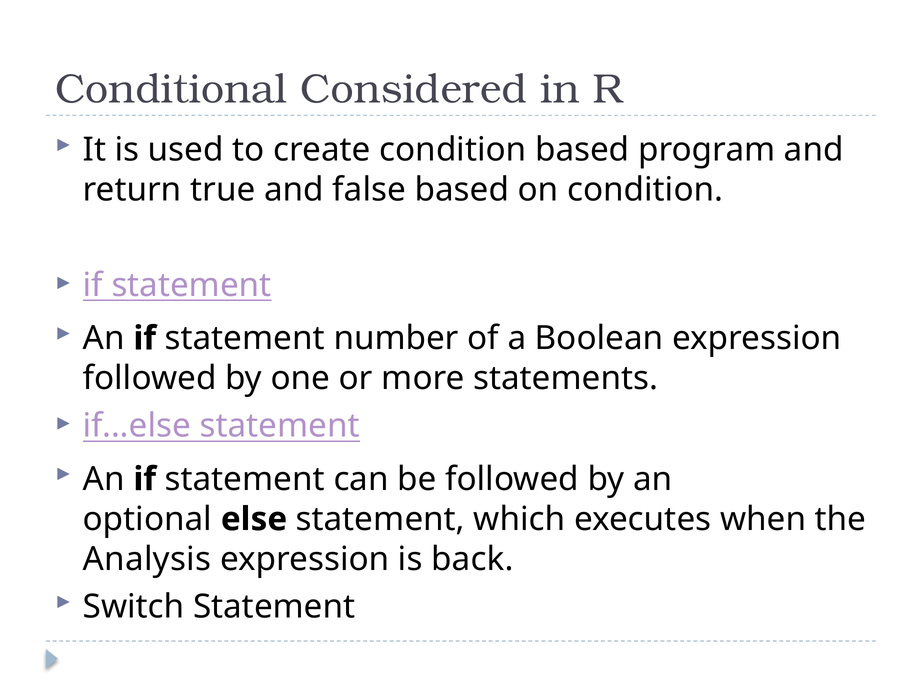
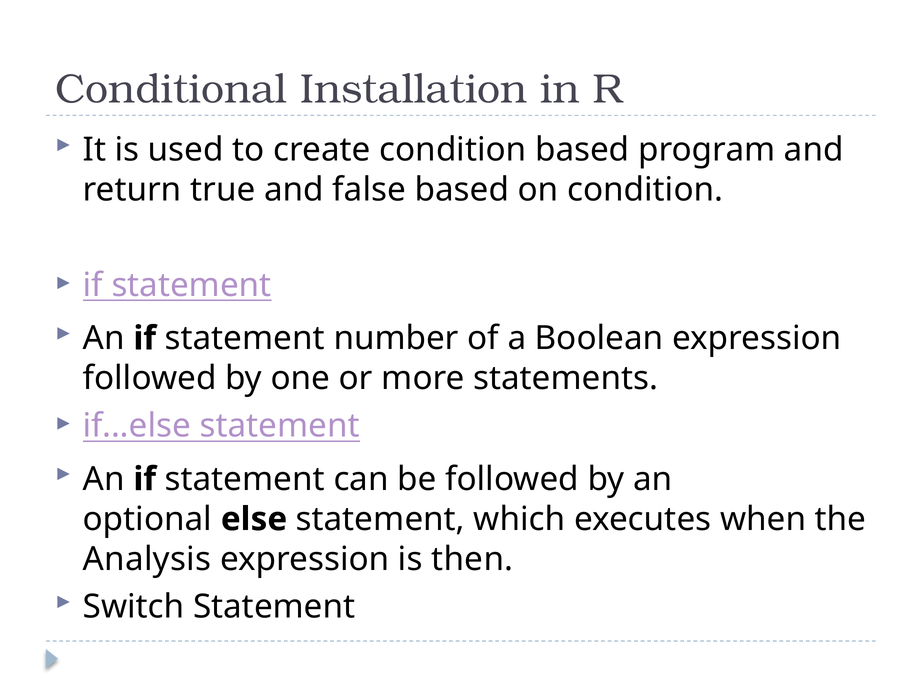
Considered: Considered -> Installation (414, 89)
back: back -> then (472, 559)
